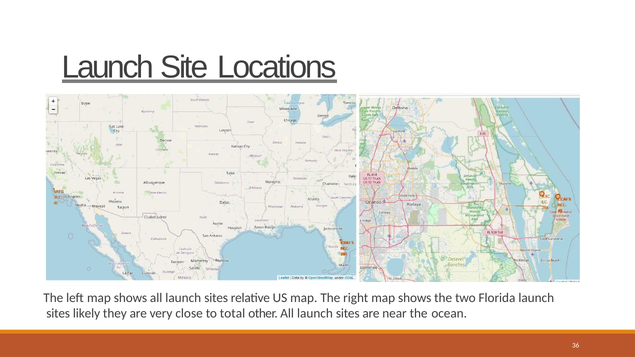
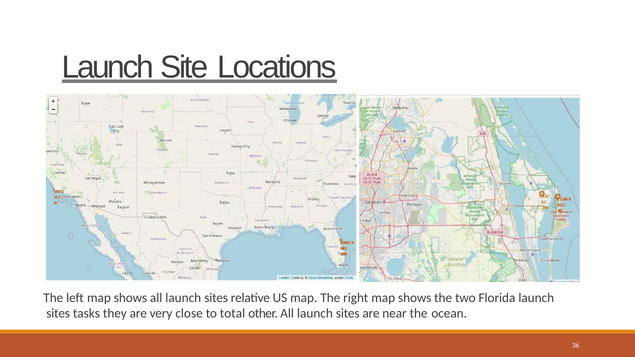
likely: likely -> tasks (86, 313)
